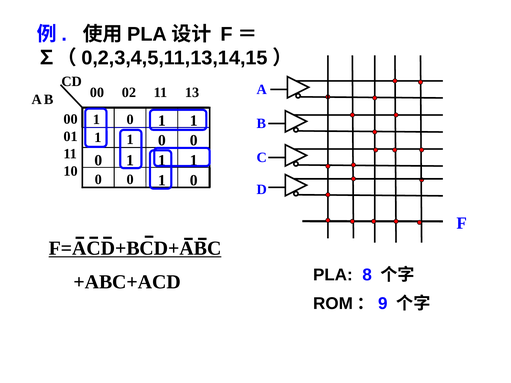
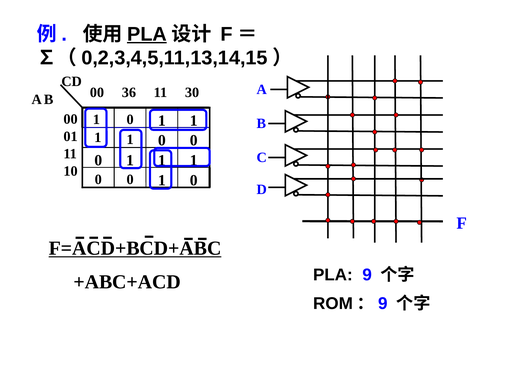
PLA underline: none -> present (147, 34)
02: 02 -> 36 (129, 92)
13: 13 -> 30 (192, 92)
8: 8 -> 9 (367, 275)
